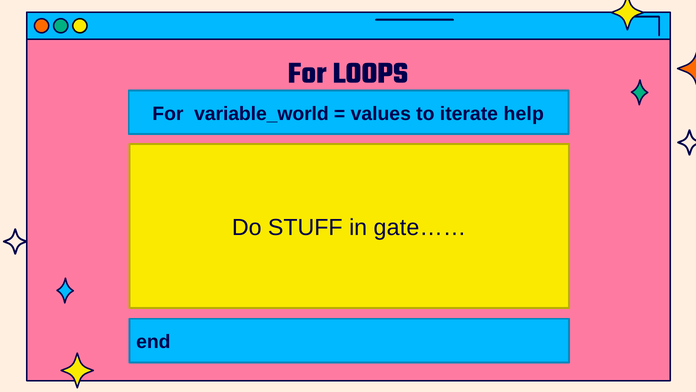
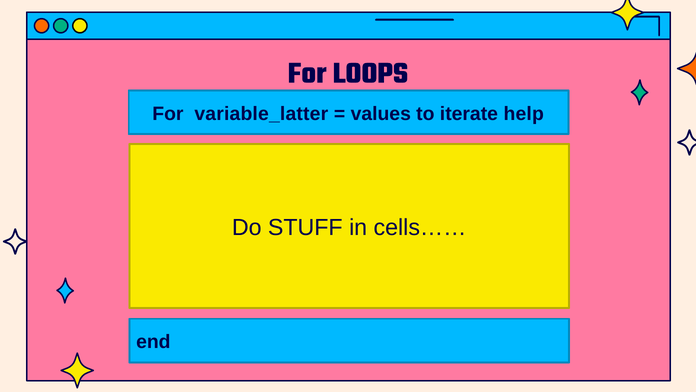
variable_world: variable_world -> variable_latter (261, 113)
gate……: gate…… -> cells…… (420, 227)
